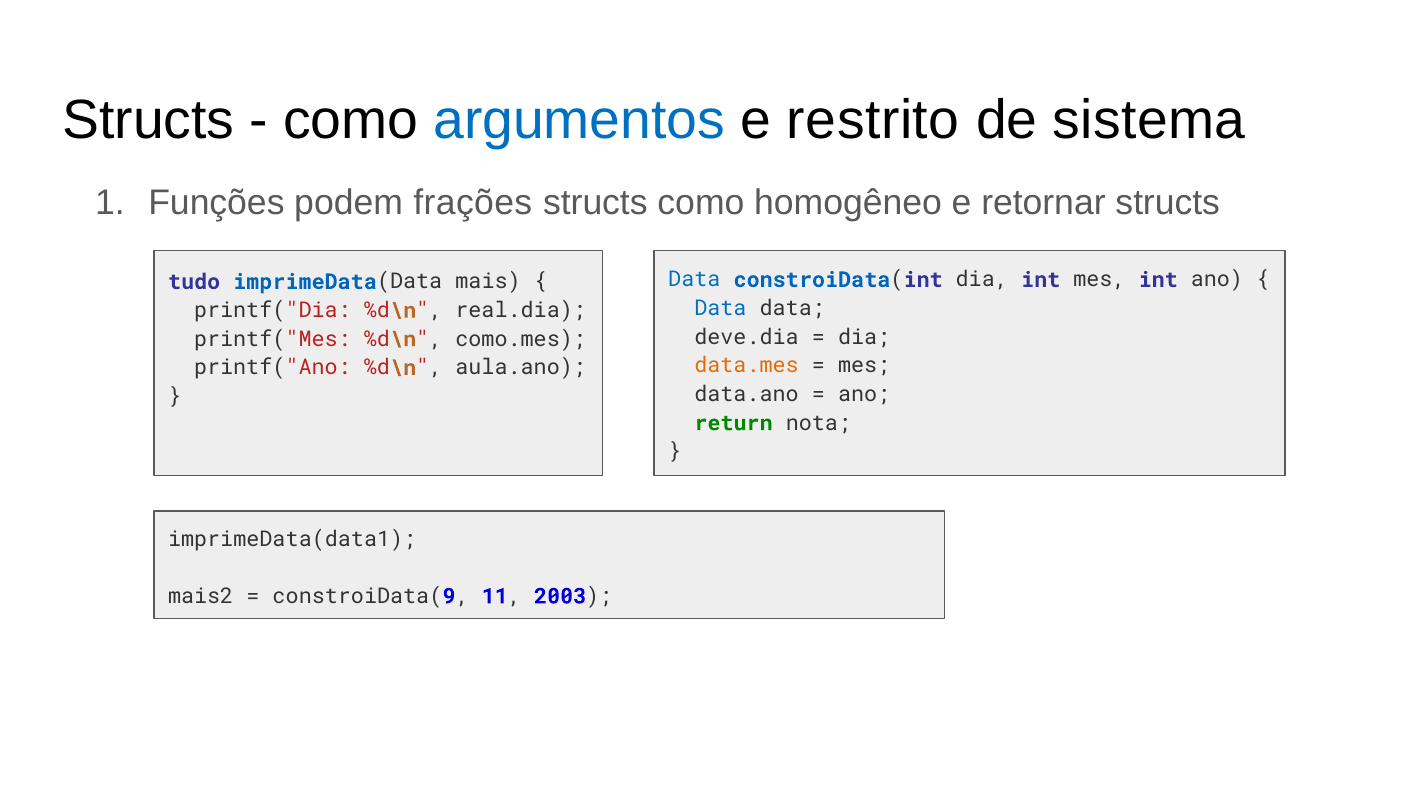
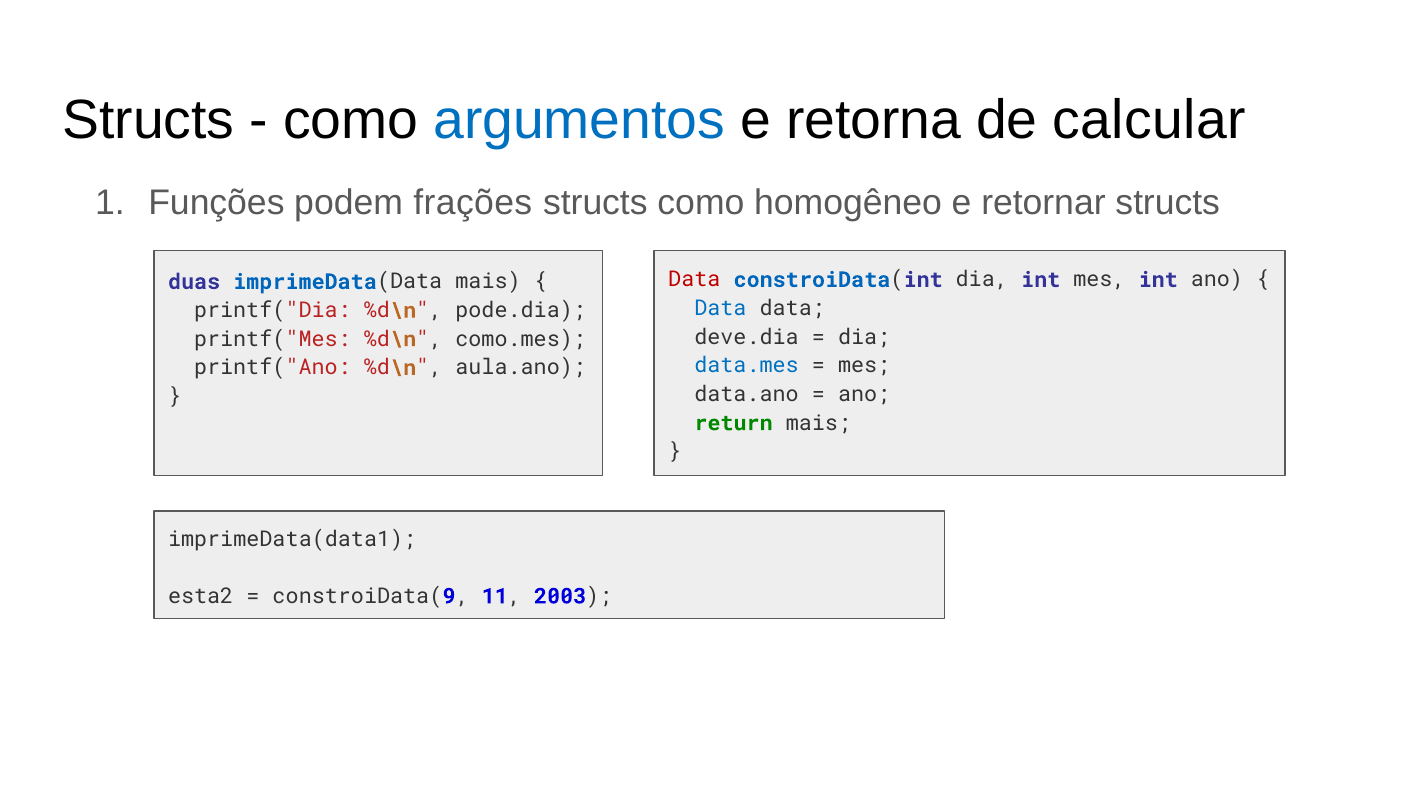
restrito: restrito -> retorna (874, 120)
sistema: sistema -> calcular (1149, 120)
Data colour: blue -> red (694, 280)
tudo: tudo -> duas (194, 282)
real.dia: real.dia -> pode.dia (521, 310)
data.mes colour: orange -> blue (747, 366)
return nota: nota -> mais (818, 423)
mais2: mais2 -> esta2 (201, 596)
